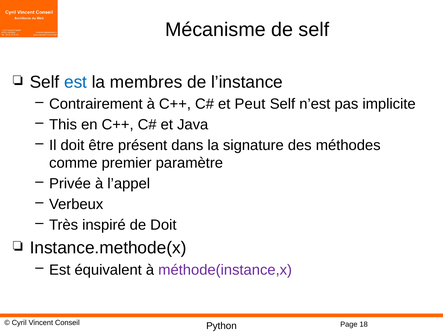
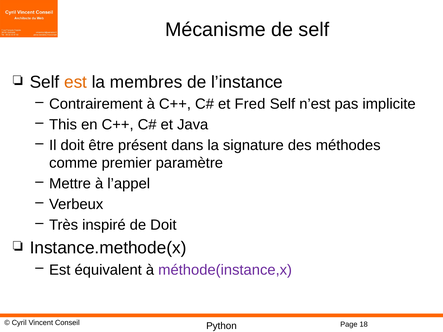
est colour: blue -> orange (76, 82)
Peut: Peut -> Fred (250, 104)
Privée: Privée -> Mettre (70, 184)
